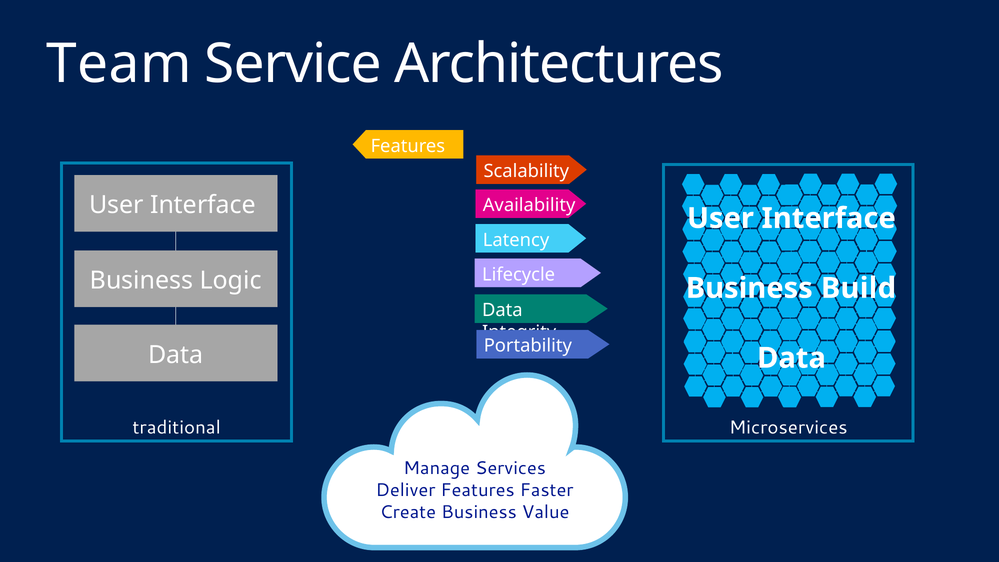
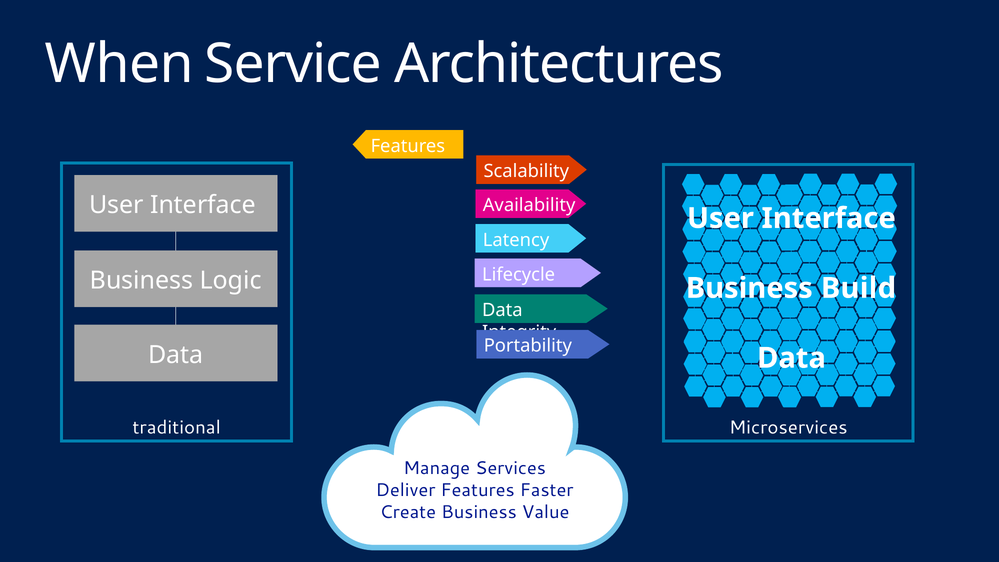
Team: Team -> When (119, 64)
